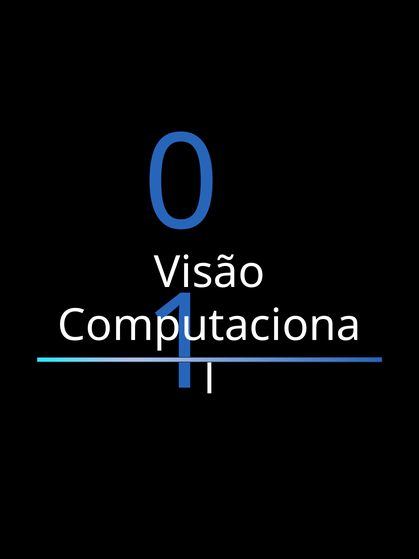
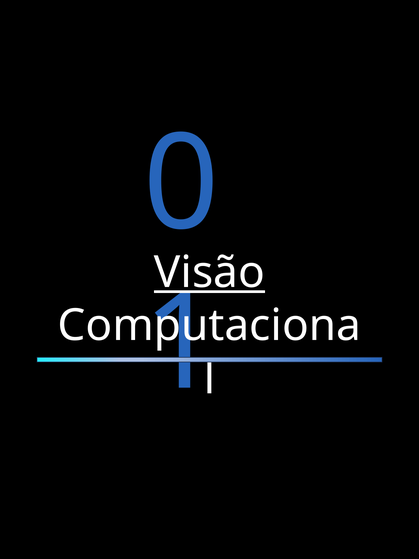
Visão underline: none -> present (209, 272)
